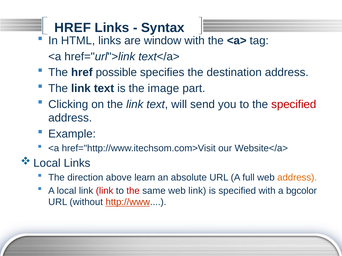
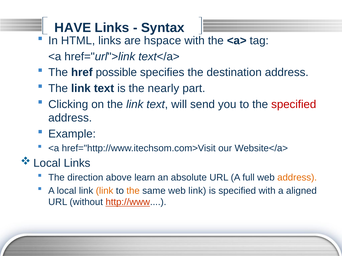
HREF: HREF -> HAVE (73, 28)
window: window -> hspace (163, 41)
image: image -> nearly (163, 89)
link colour: red -> orange (105, 191)
the colour: red -> orange (133, 191)
bgcolor: bgcolor -> aligned (301, 191)
